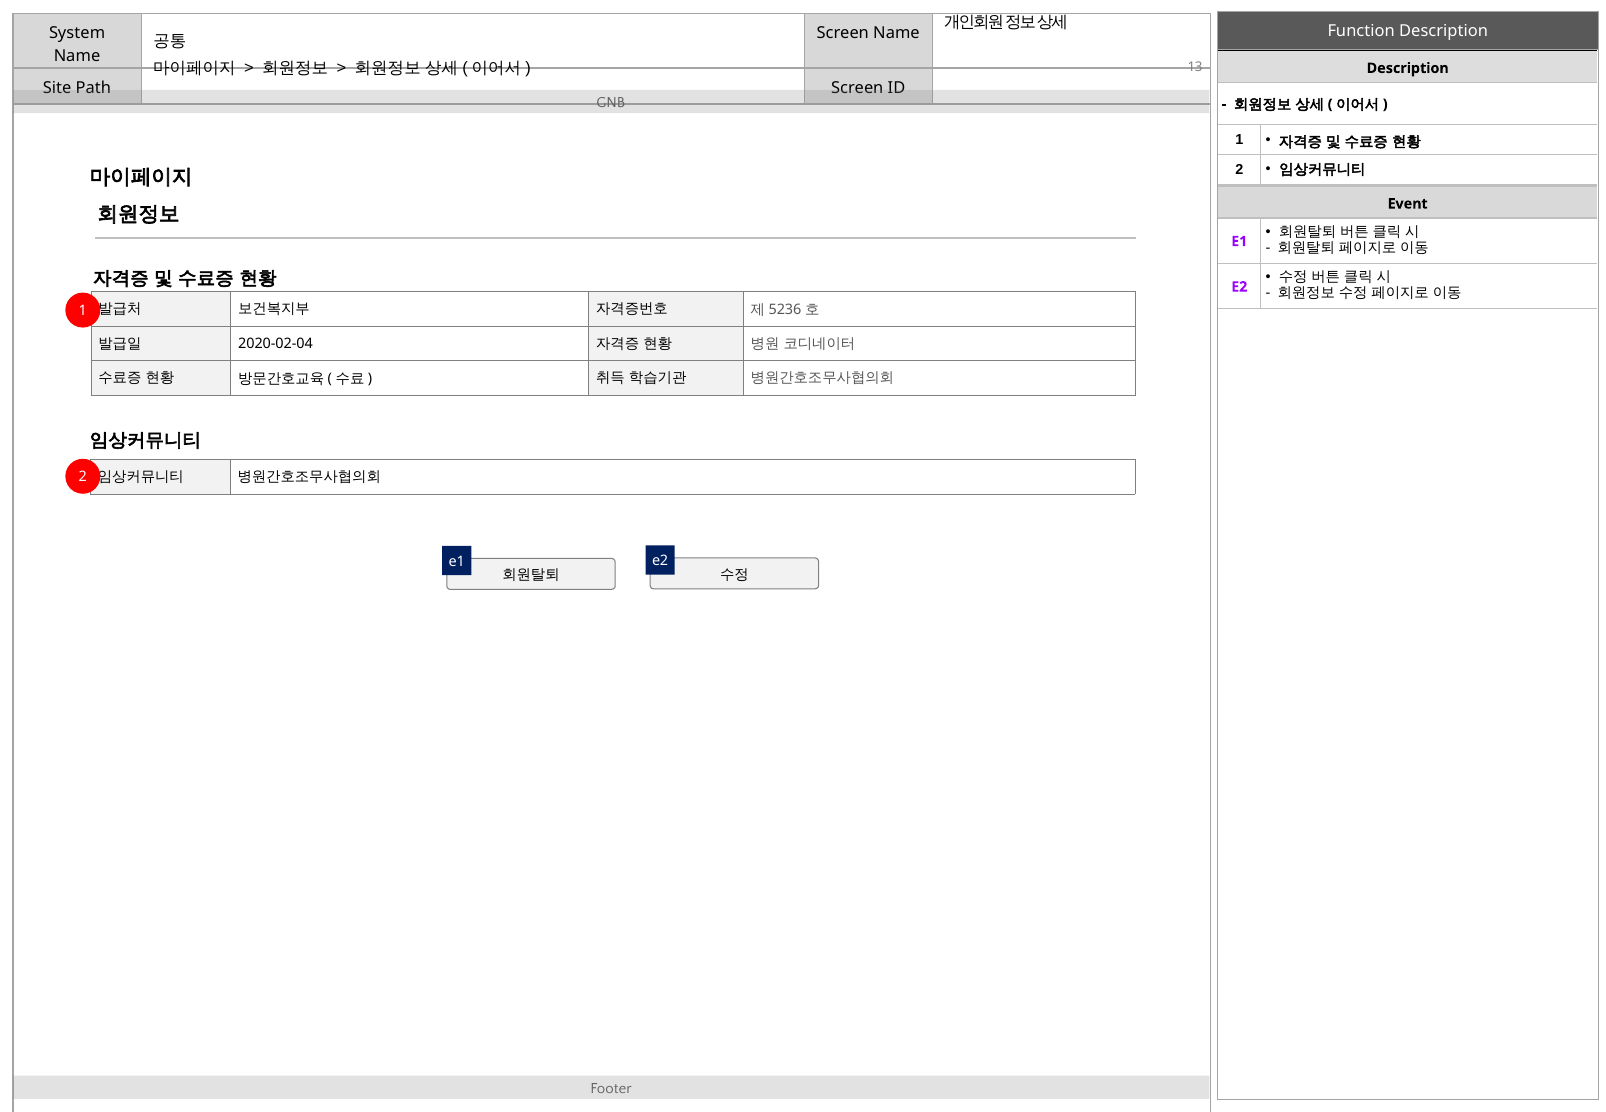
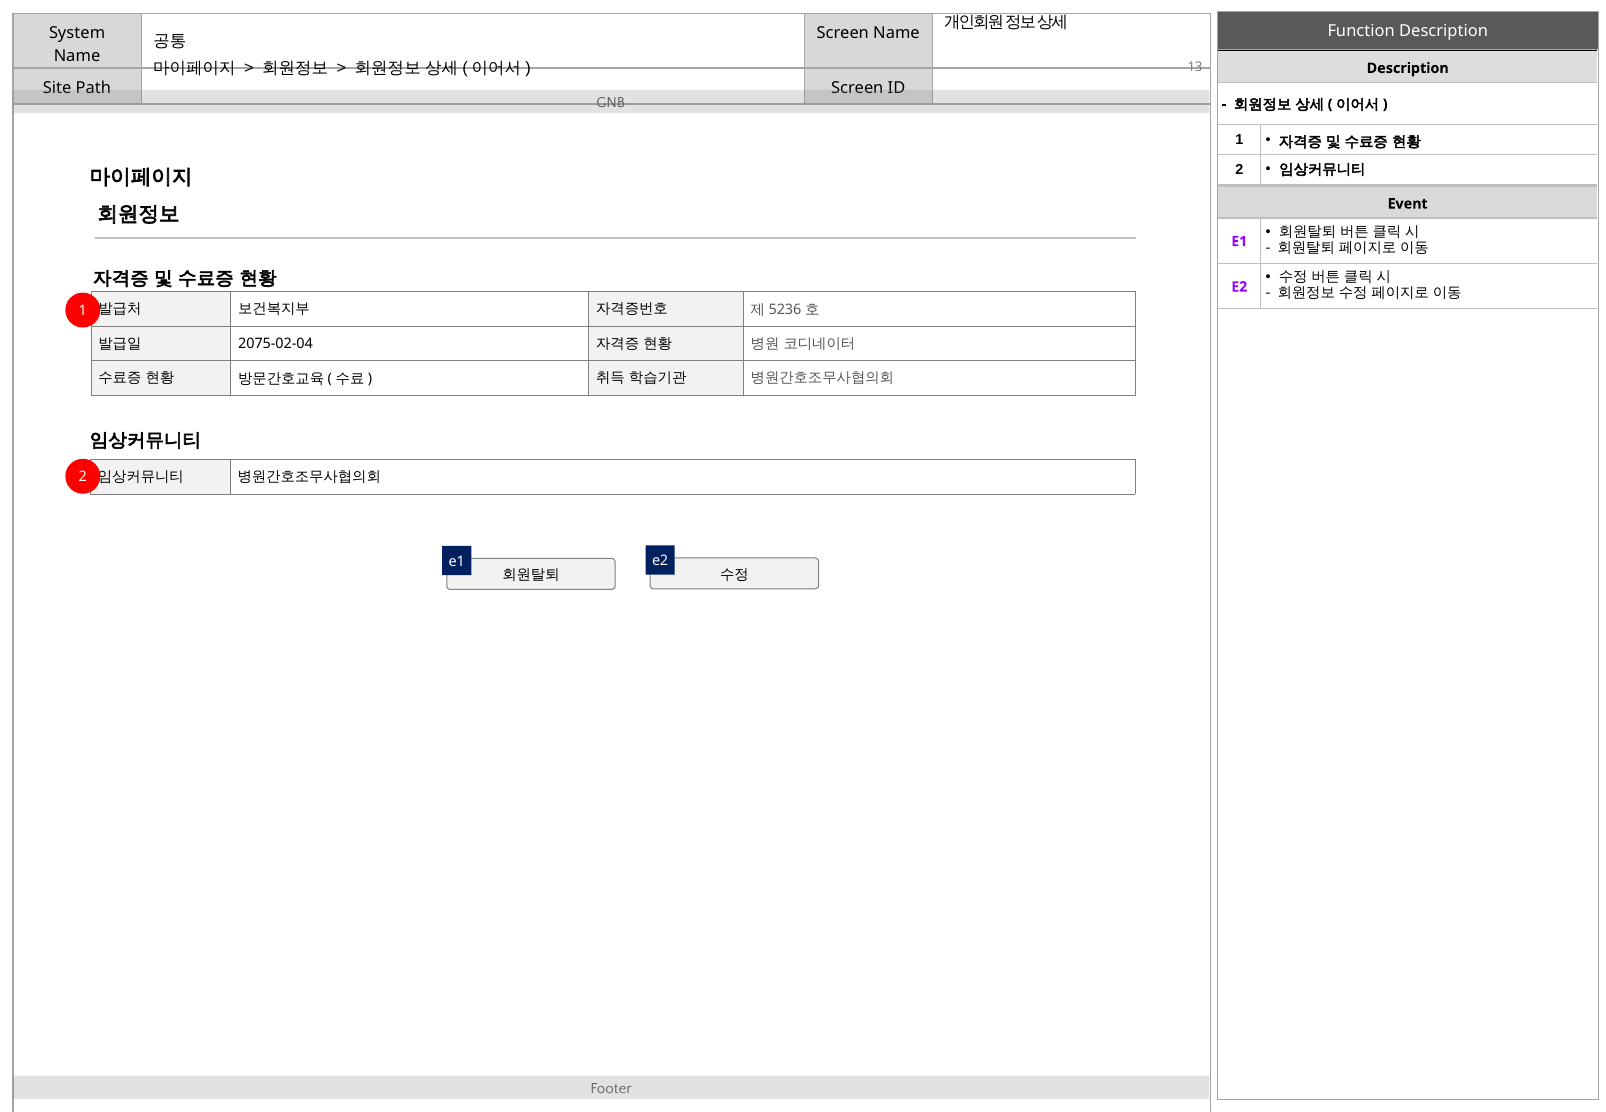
2020-02-04: 2020-02-04 -> 2075-02-04 (276, 344)
